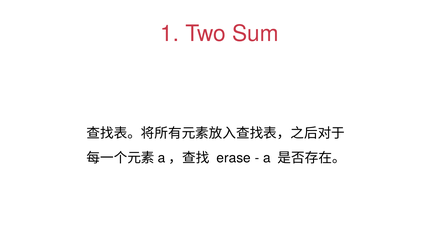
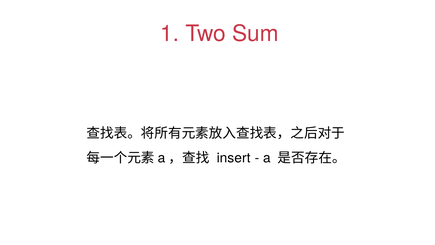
erase: erase -> insert (234, 158)
